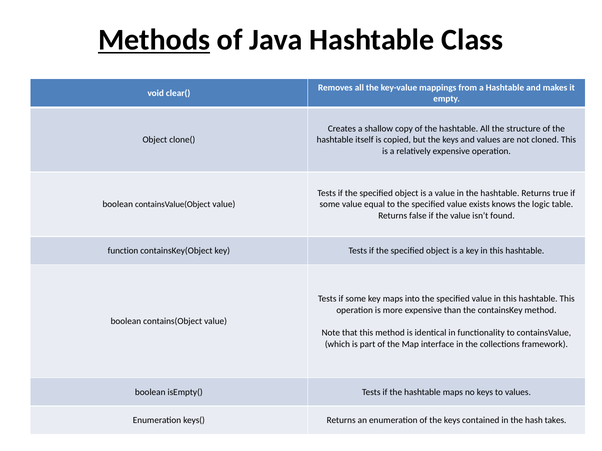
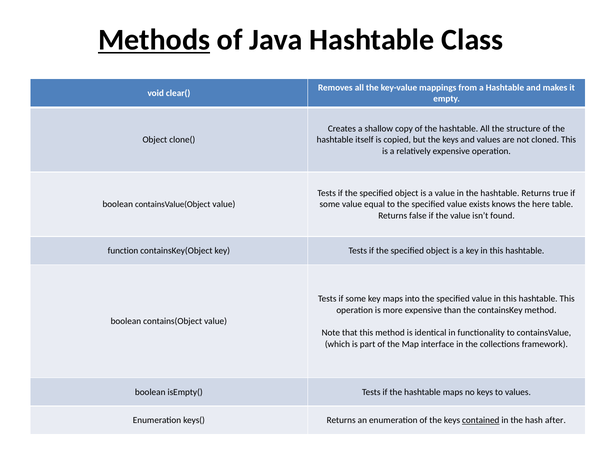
logic: logic -> here (541, 205)
contained underline: none -> present (481, 421)
takes: takes -> after (555, 421)
